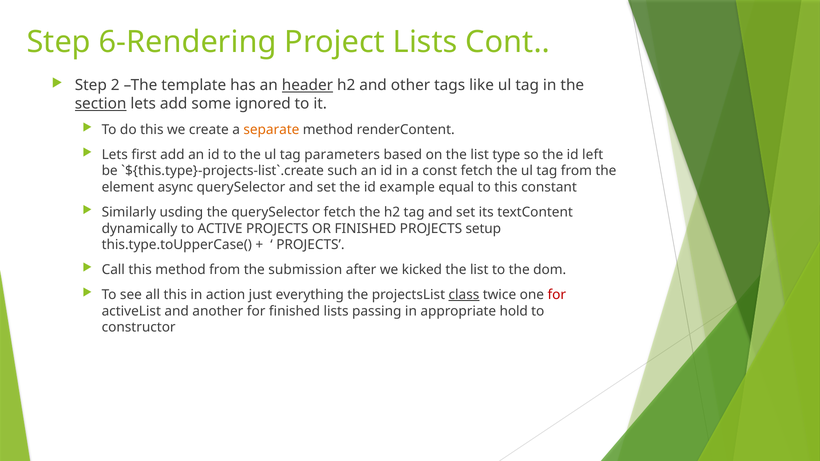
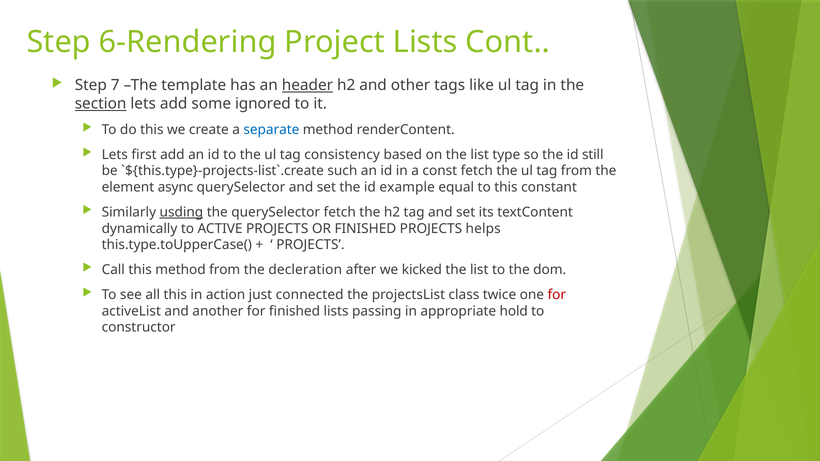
2: 2 -> 7 (115, 85)
separate colour: orange -> blue (271, 130)
parameters: parameters -> consistency (342, 155)
left: left -> still (593, 155)
usding underline: none -> present (181, 212)
setup: setup -> helps (483, 229)
submission: submission -> decleration (305, 270)
everything: everything -> connected (310, 295)
class underline: present -> none (464, 295)
